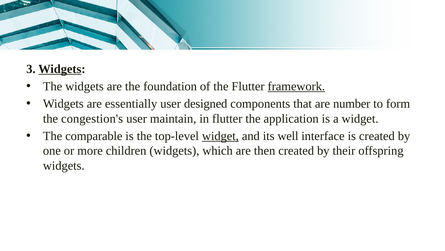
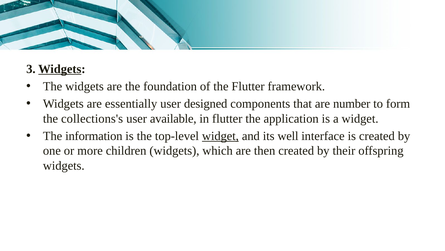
framework underline: present -> none (296, 86)
congestion's: congestion's -> collections's (92, 118)
maintain: maintain -> available (173, 118)
comparable: comparable -> information (94, 136)
